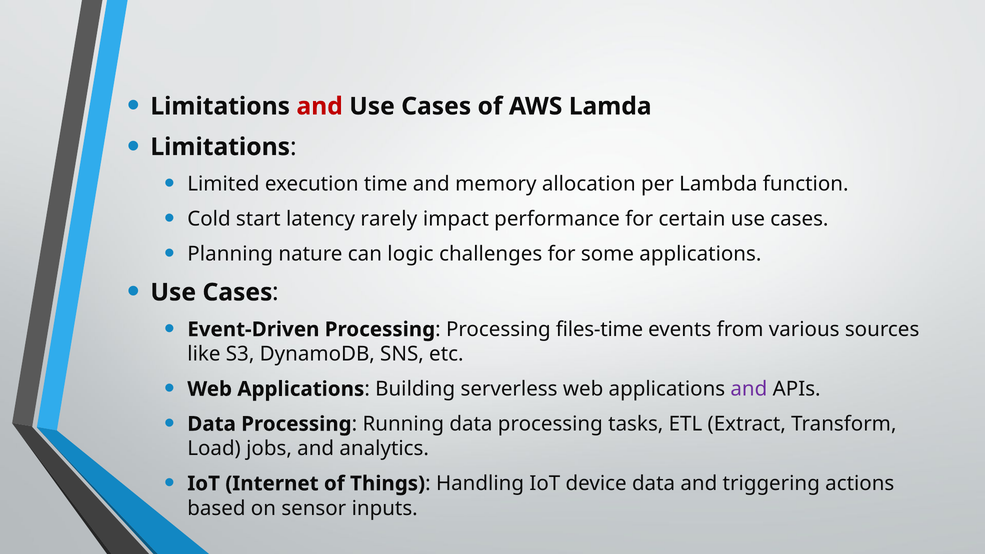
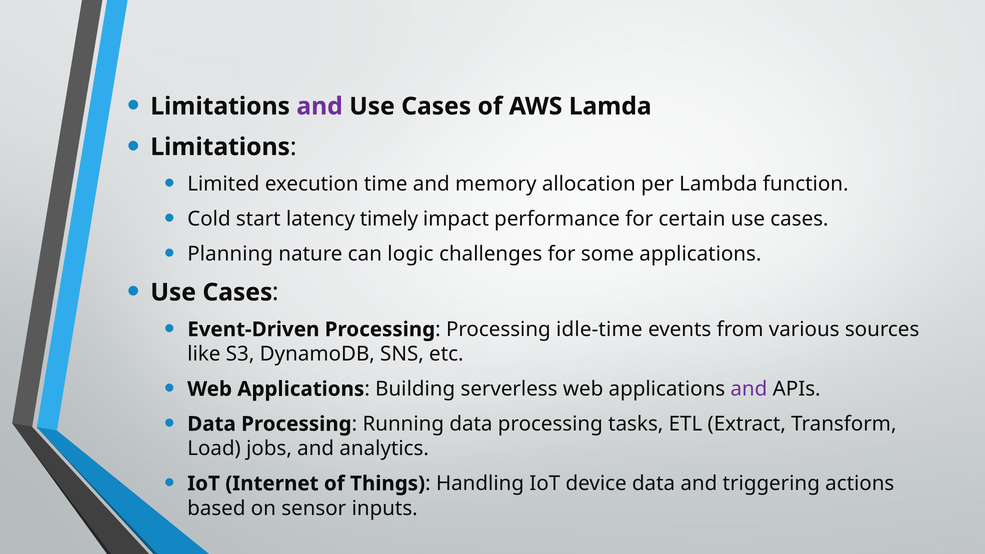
and colour: red -> purple (320, 106)
rarely: rarely -> timely (389, 219)
files-time: files-time -> idle-time (599, 329)
